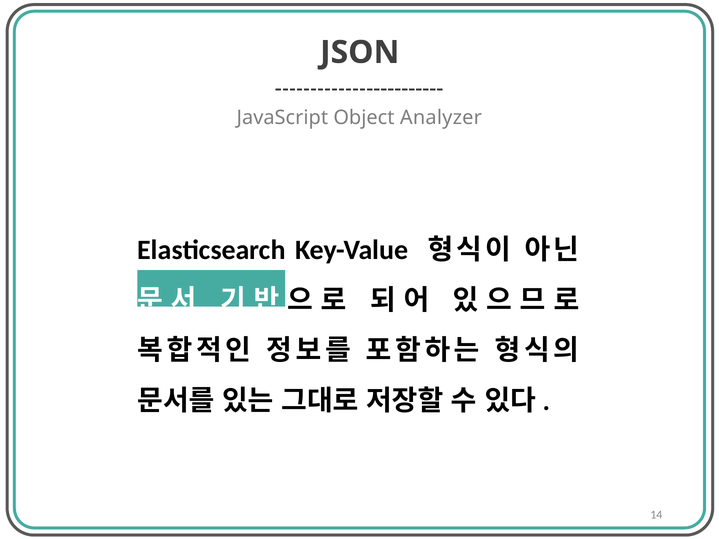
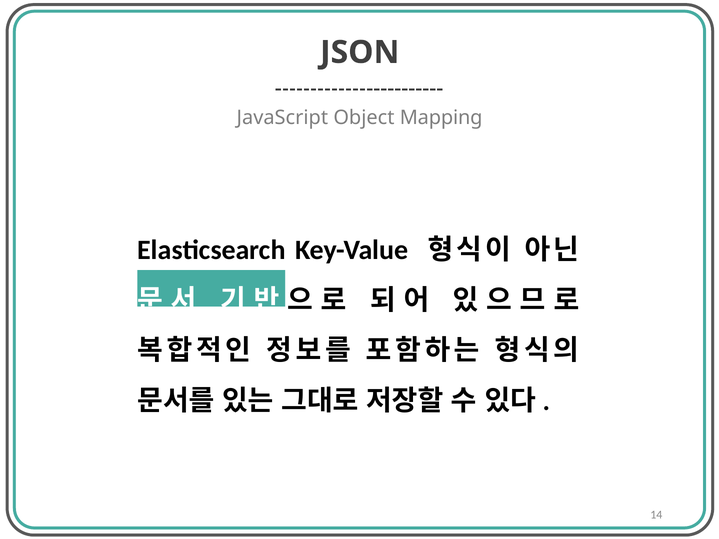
Analyzer: Analyzer -> Mapping (441, 118)
